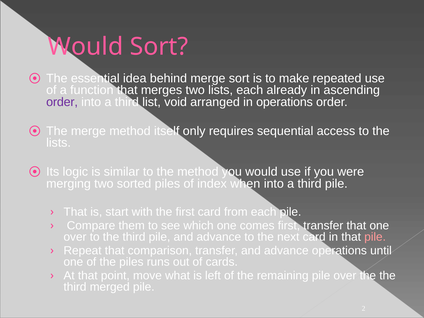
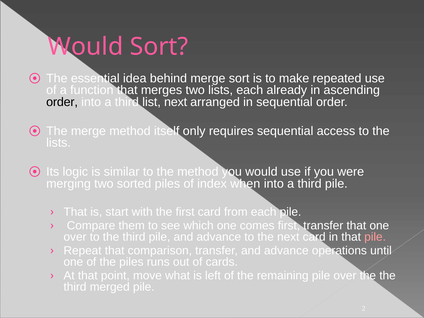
order colour: purple -> black (62, 102)
list void: void -> next (176, 102)
in operations: operations -> sequential (284, 102)
